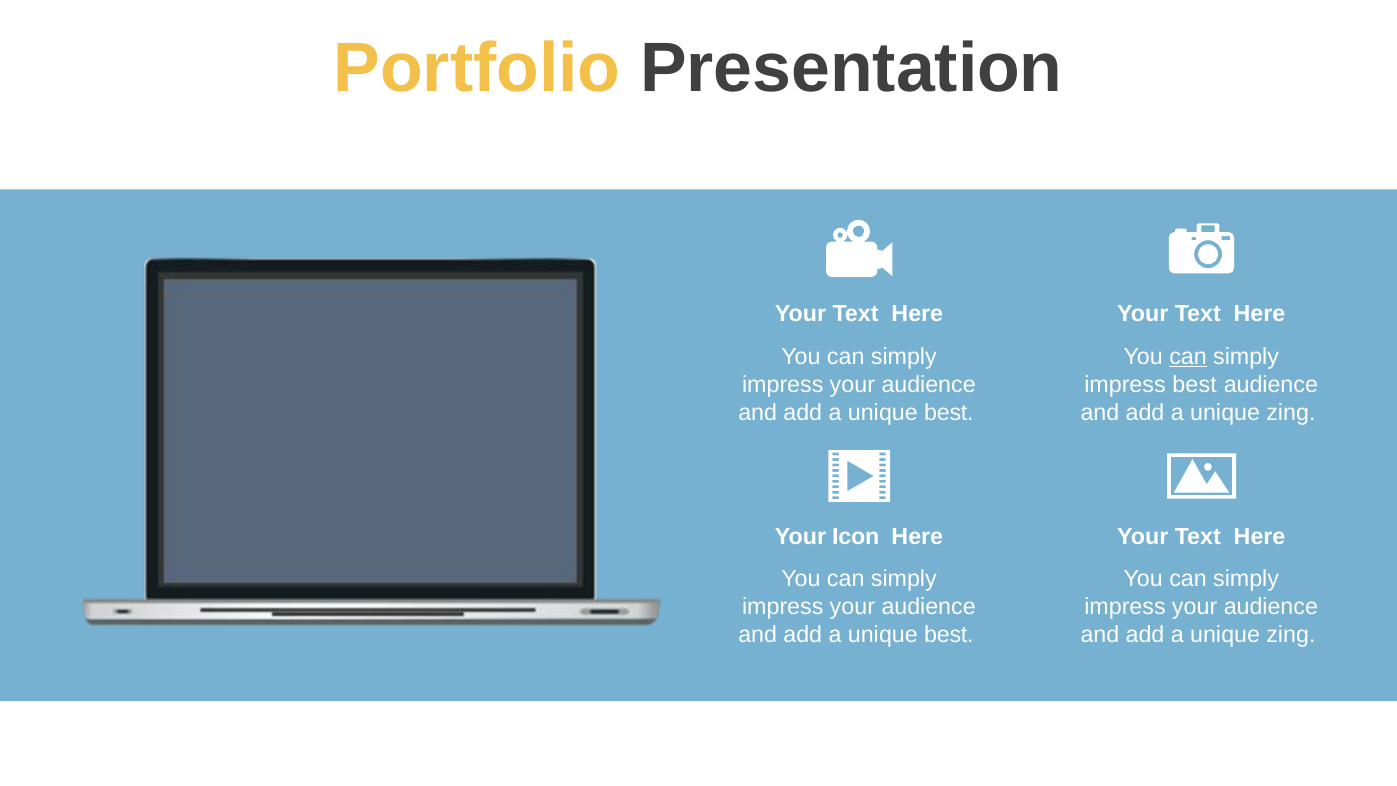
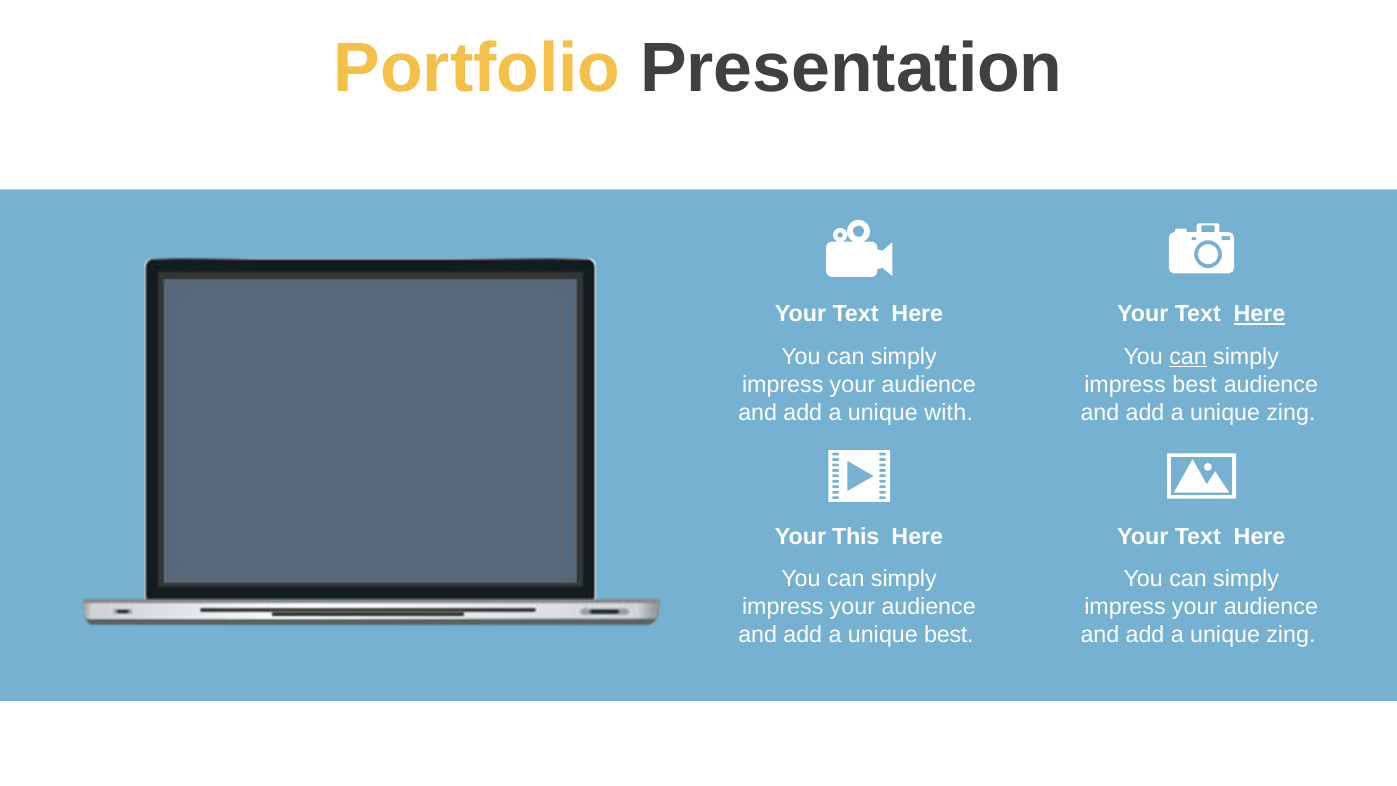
Here underline: none -> present (1260, 314)
best: best -> with (949, 412)
Icon: Icon -> This (856, 536)
